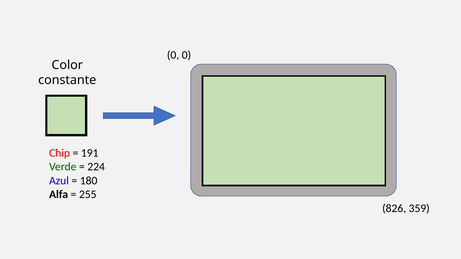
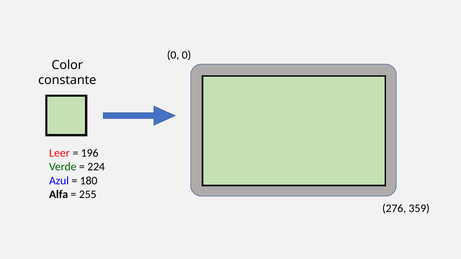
Chip: Chip -> Leer (59, 153)
191: 191 -> 196 (90, 153)
826: 826 -> 276 (394, 209)
